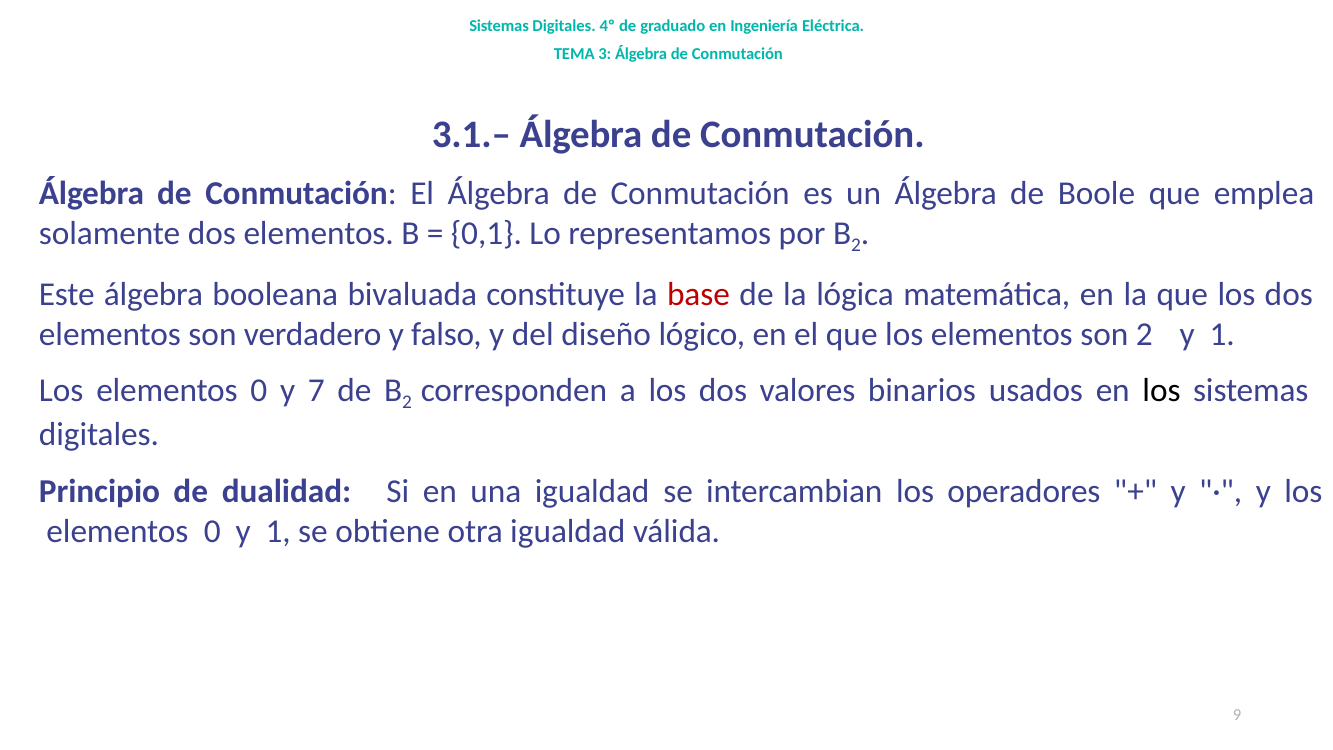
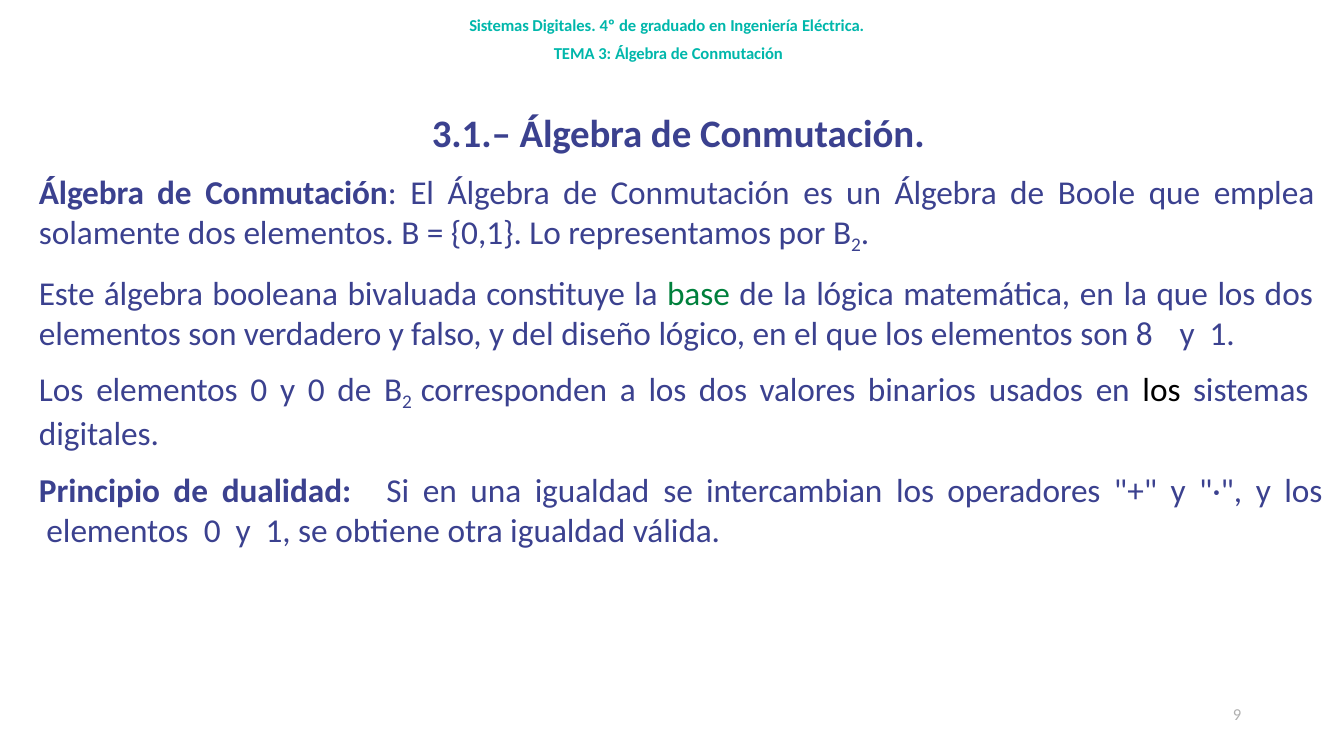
base colour: red -> green (698, 294)
son 2: 2 -> 8 (1144, 334)
y 7: 7 -> 0 (316, 391)
